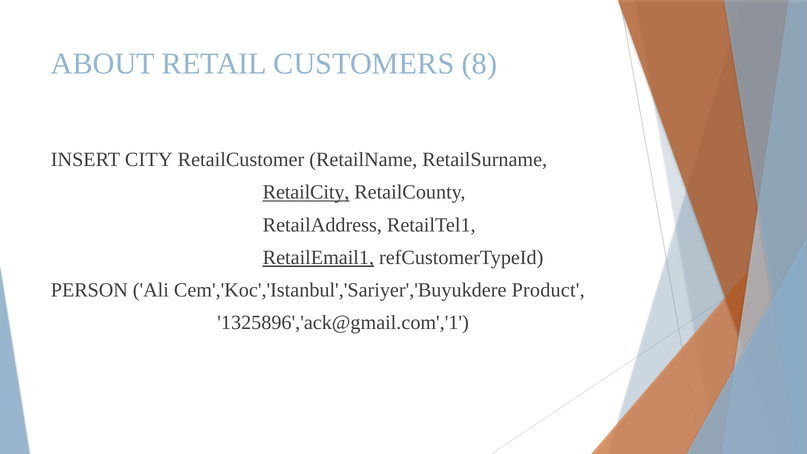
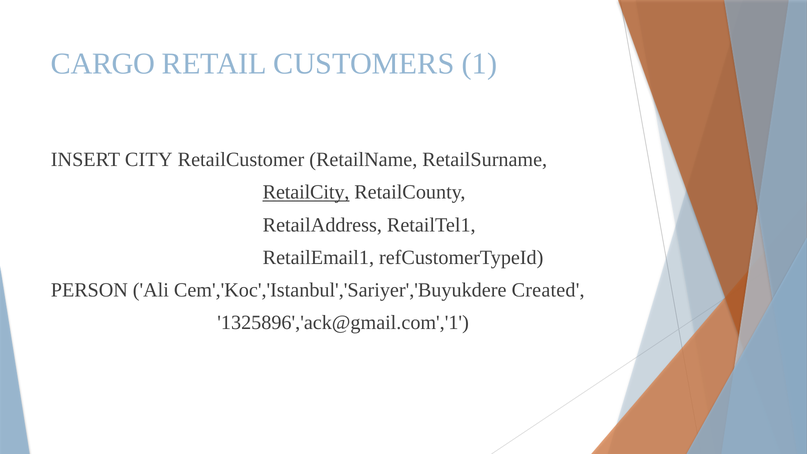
ABOUT: ABOUT -> CARGO (103, 64)
8: 8 -> 1 (480, 64)
RetailEmail1 underline: present -> none (318, 257)
Product: Product -> Created (548, 290)
